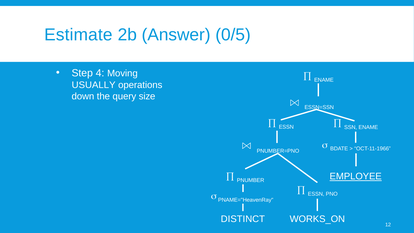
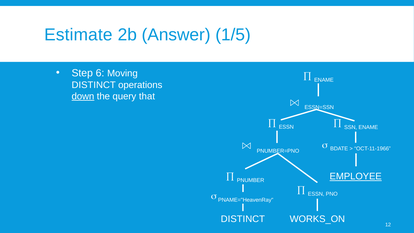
0/5: 0/5 -> 1/5 (233, 35)
4: 4 -> 6 (100, 73)
USUALLY: USUALLY -> DISTINCT (94, 85)
down underline: none -> present (83, 96)
size: size -> that (147, 96)
